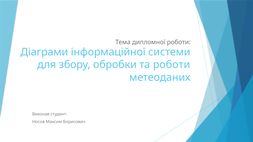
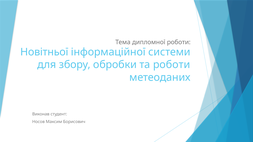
Діаграми: Діаграми -> Новітньої (44, 52)
